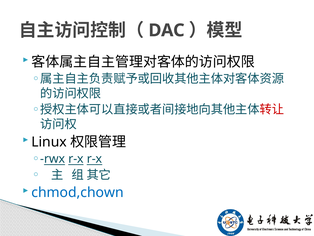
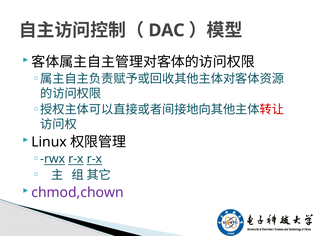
chmod,chown colour: blue -> purple (77, 192)
